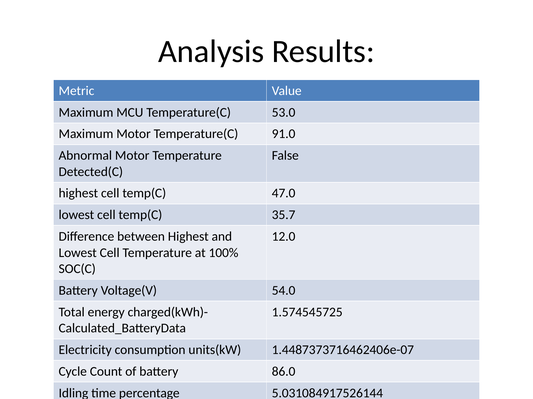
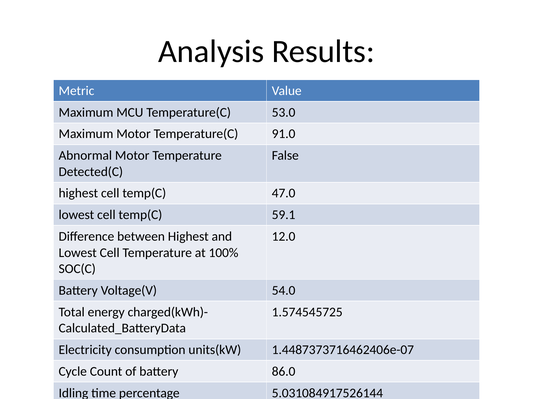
35.7: 35.7 -> 59.1 (284, 215)
